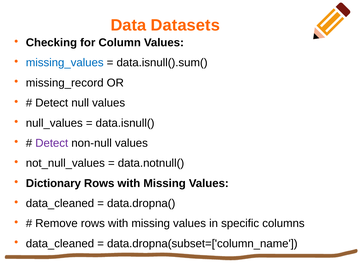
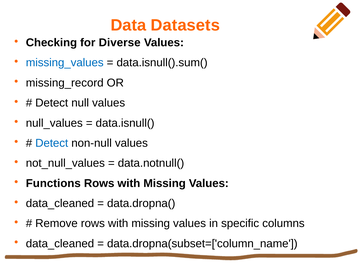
Column: Column -> Diverse (120, 43)
Detect colour: purple -> blue (52, 143)
Dictionary: Dictionary -> Functions (53, 184)
